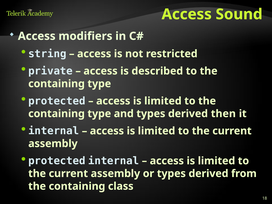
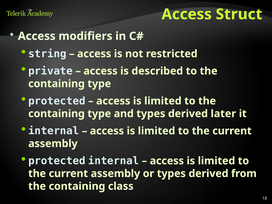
Sound: Sound -> Struct (239, 14)
then: then -> later (223, 114)
